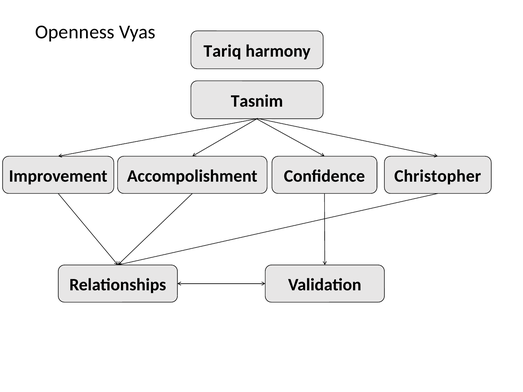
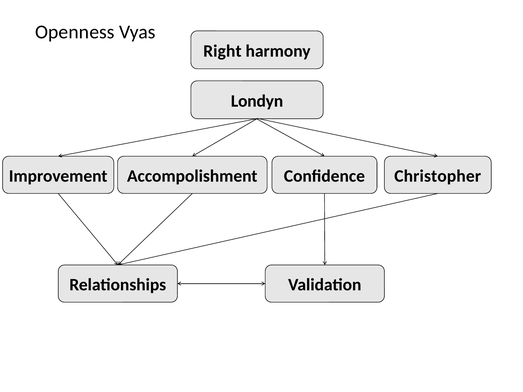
Tariq: Tariq -> Right (222, 51)
Tasnim: Tasnim -> Londyn (257, 101)
